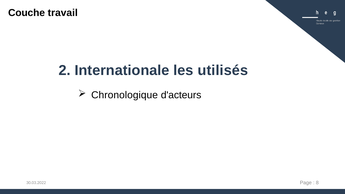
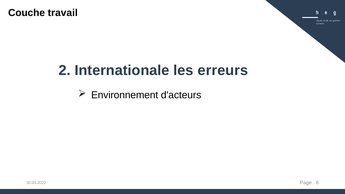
utilisés: utilisés -> erreurs (223, 70)
Chronologique: Chronologique -> Environnement (125, 95)
